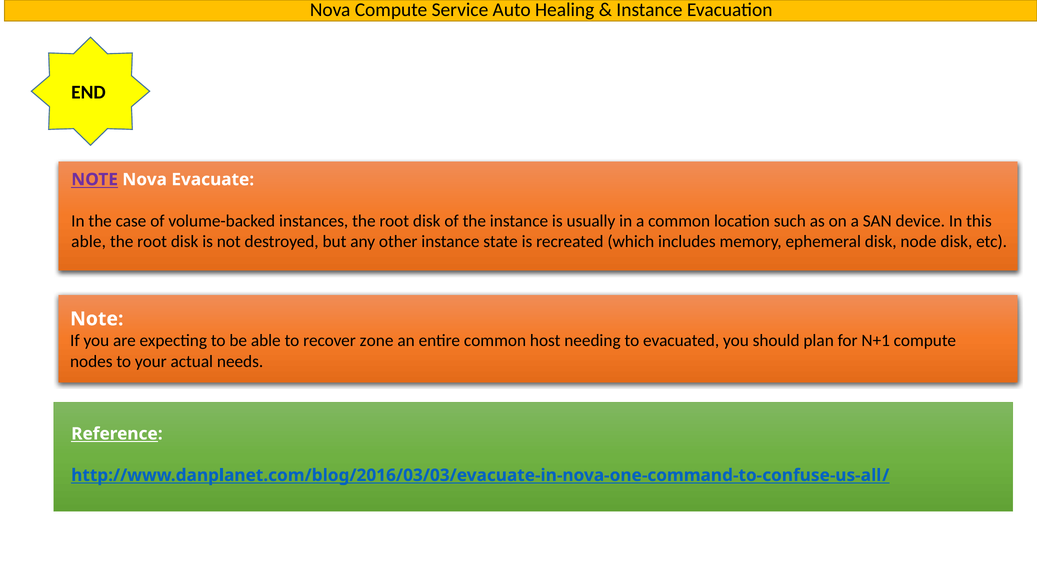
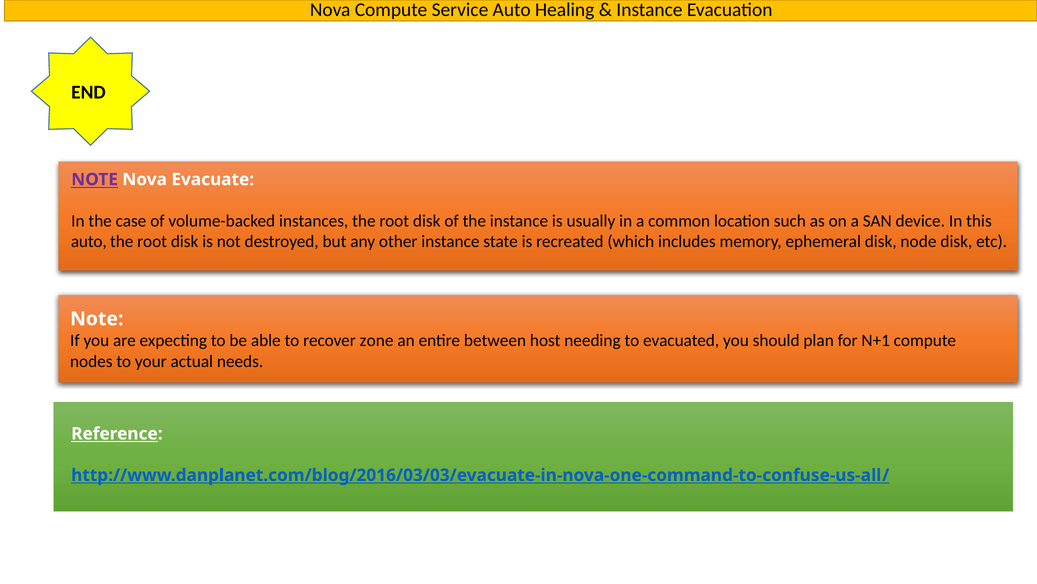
able: able -> auto (89, 241)
entire common: common -> between (495, 340)
